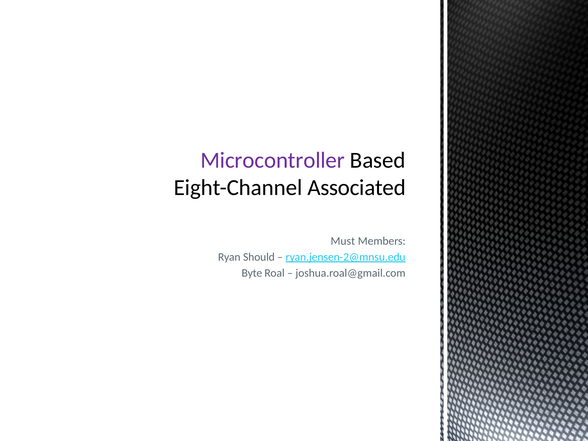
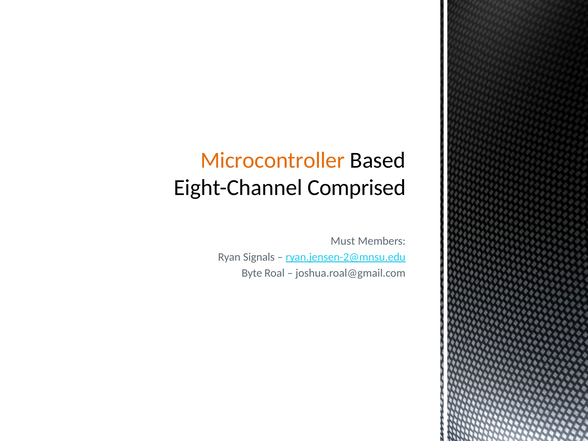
Microcontroller colour: purple -> orange (273, 160)
Associated: Associated -> Comprised (357, 188)
Should: Should -> Signals (259, 257)
